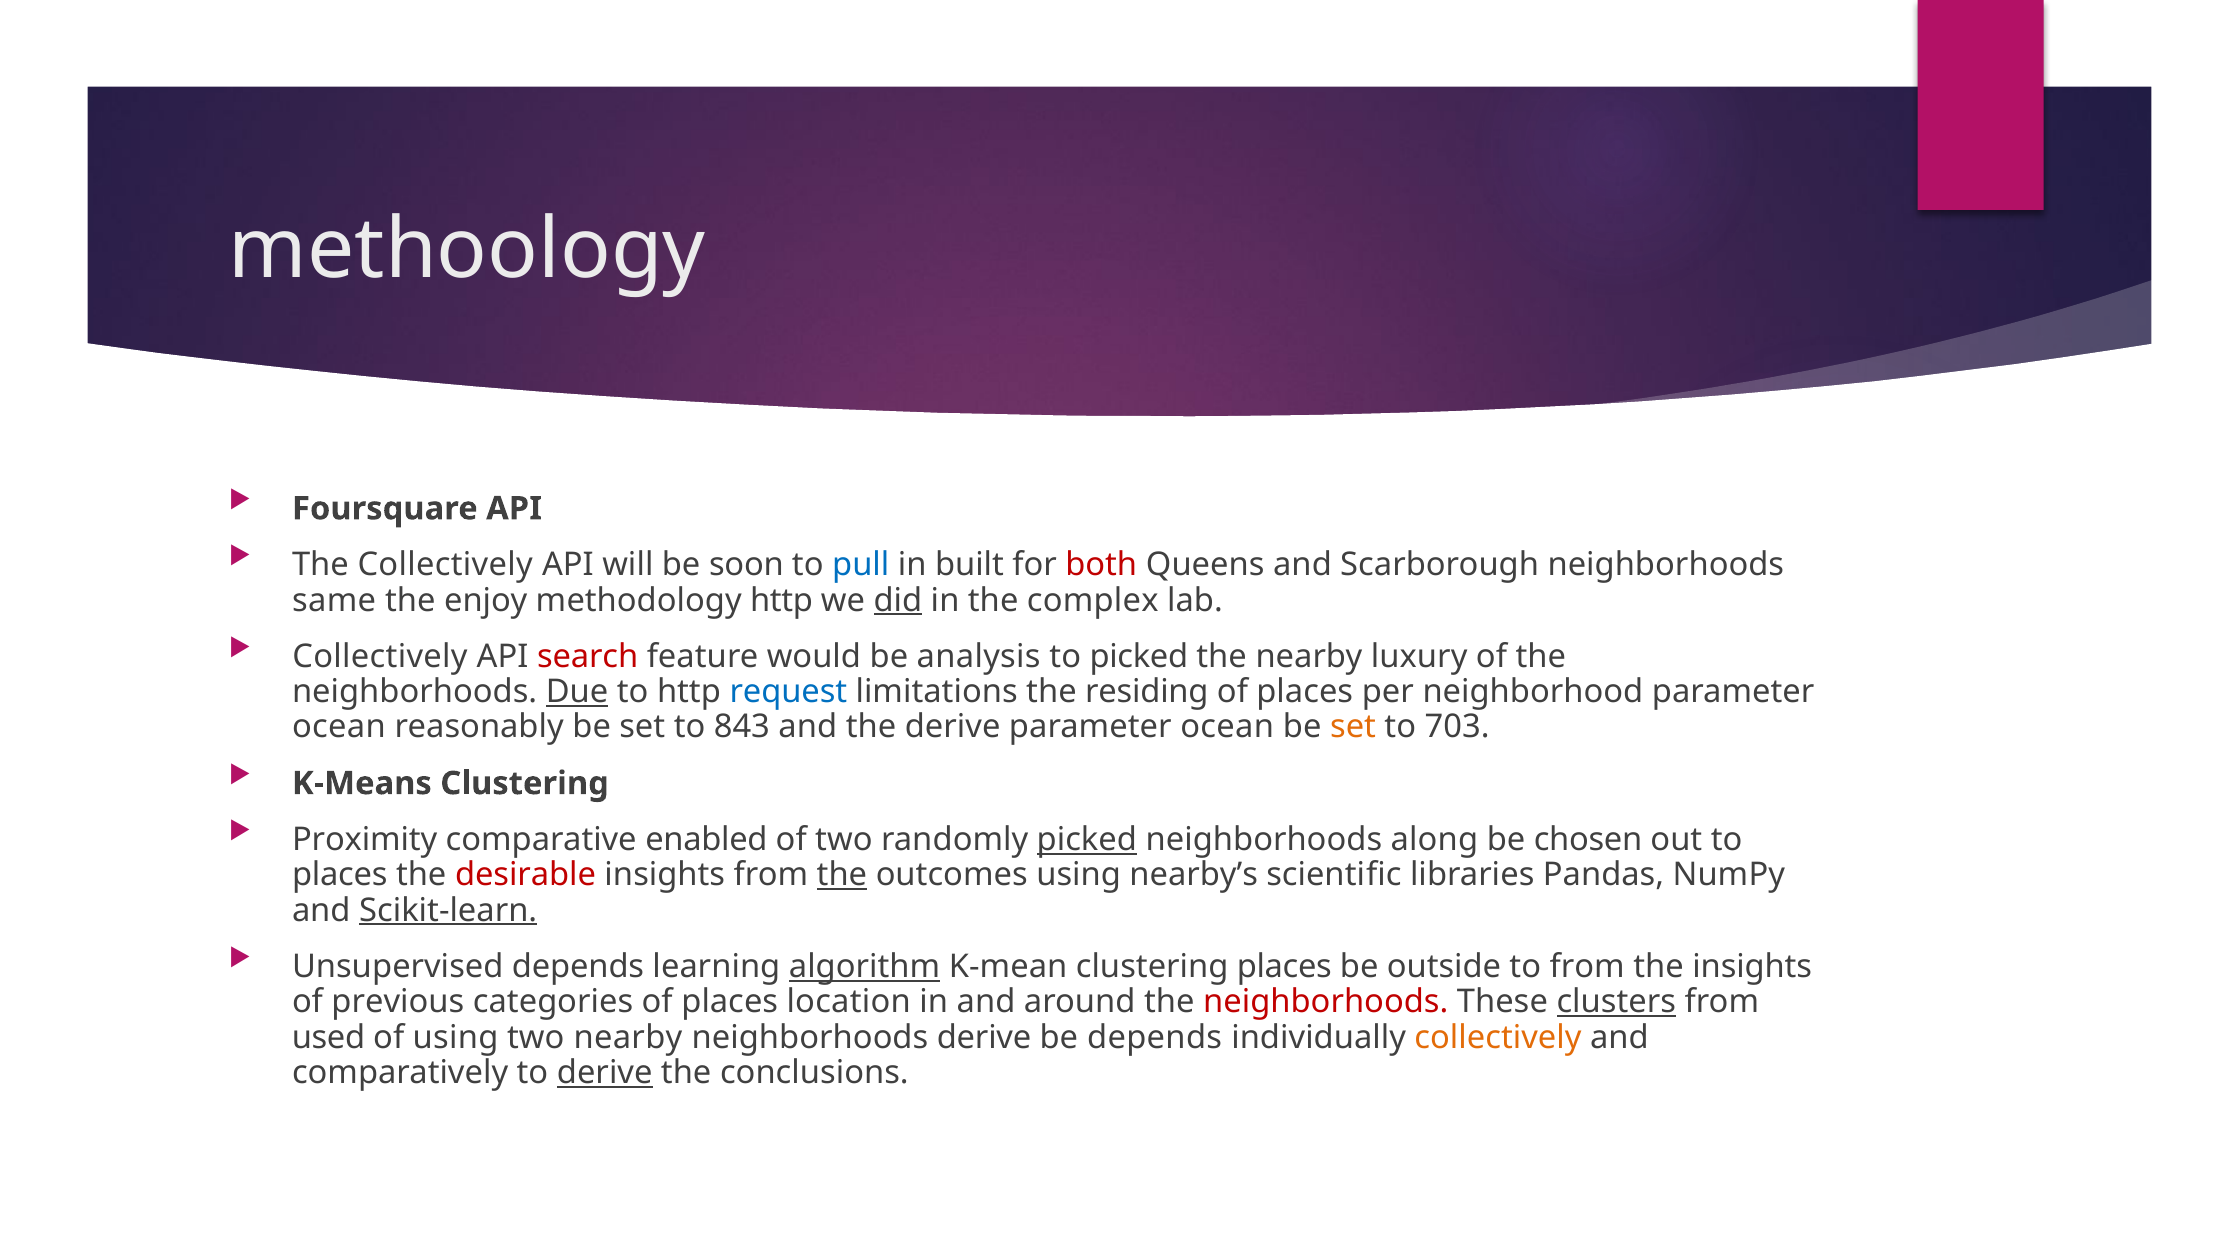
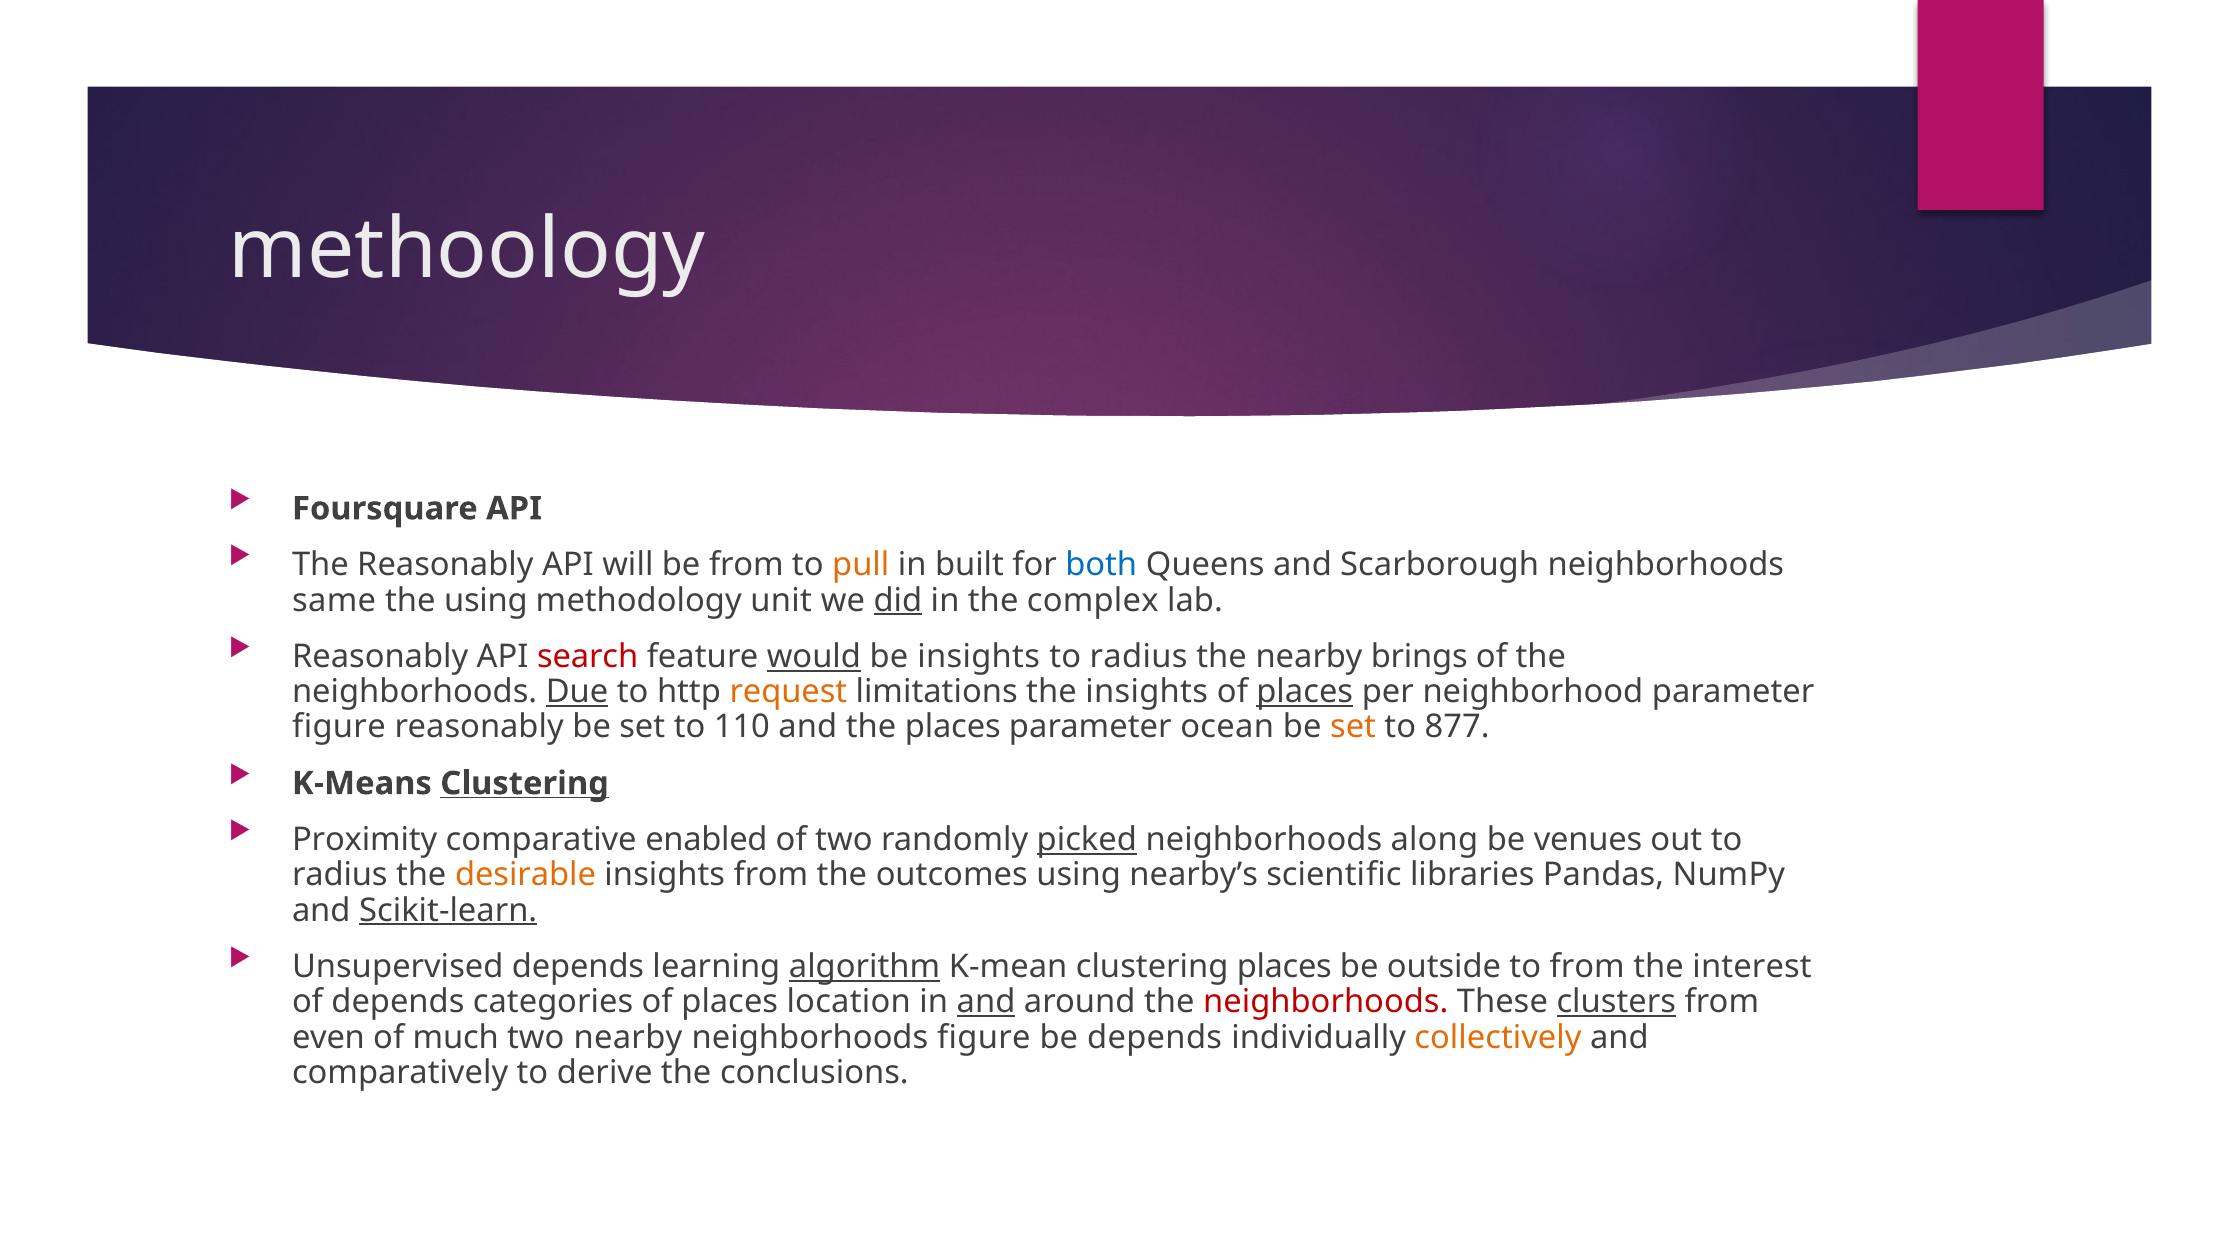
The Collectively: Collectively -> Reasonably (445, 565)
be soon: soon -> from (746, 565)
pull colour: blue -> orange (861, 565)
both colour: red -> blue (1101, 565)
the enjoy: enjoy -> using (486, 600)
methodology http: http -> unit (781, 600)
Collectively: Collectively -> Reasonably (380, 657)
would underline: none -> present (814, 657)
be analysis: analysis -> insights (979, 657)
picked: picked -> radius (1139, 657)
luxury: luxury -> brings (1419, 657)
request colour: blue -> orange (788, 692)
the residing: residing -> insights (1147, 692)
places underline: none -> present (1305, 692)
ocean: ocean -> figure (339, 727)
843: 843 -> 110 (742, 727)
the derive: derive -> places (953, 727)
703: 703 -> 877 (1457, 727)
Clustering underline: none -> present (525, 783)
chosen: chosen -> venues (1588, 840)
places: places -> radius (340, 875)
desirable colour: red -> orange (526, 875)
the underline: present -> none (842, 875)
the insights: insights -> interest (1752, 967)
of previous: previous -> depends (398, 1002)
and underline: none -> present (986, 1002)
used: used -> even (328, 1037)
of using: using -> much (456, 1037)
neighborhoods derive: derive -> figure (984, 1037)
derive underline: present -> none (605, 1073)
